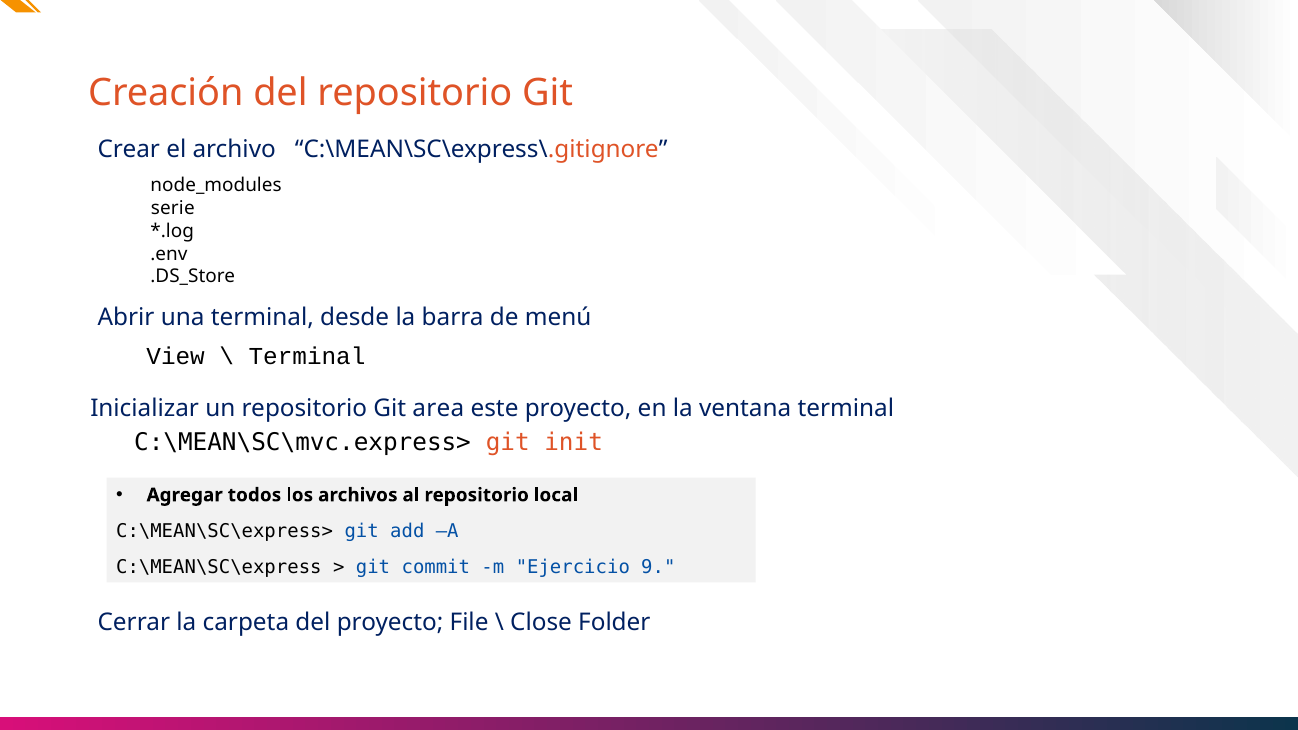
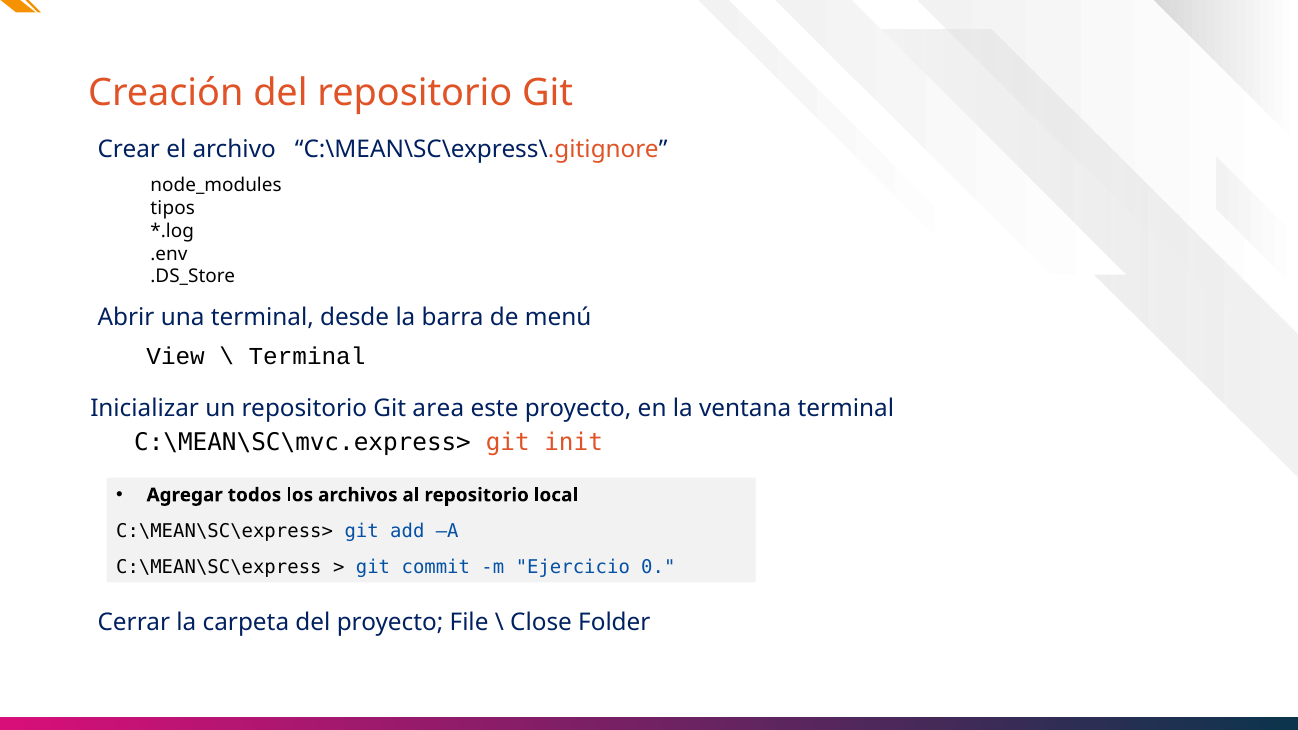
serie: serie -> tipos (173, 208)
9: 9 -> 0 (658, 568)
